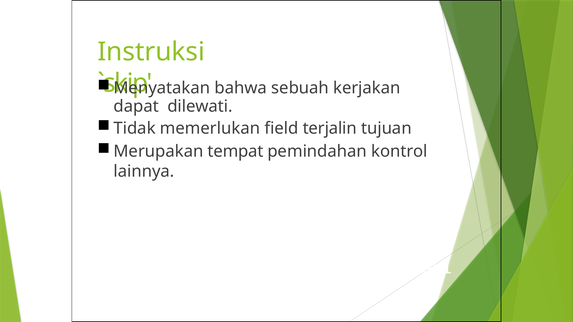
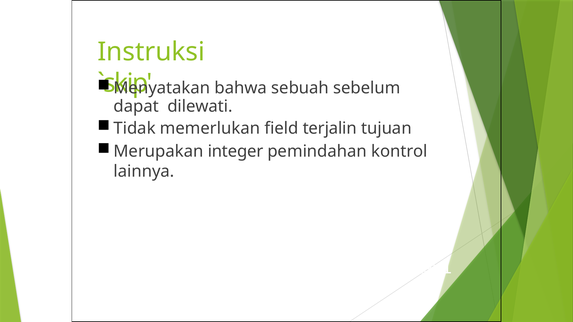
kerjakan: kerjakan -> sebelum (367, 88)
tempat: tempat -> integer (236, 151)
